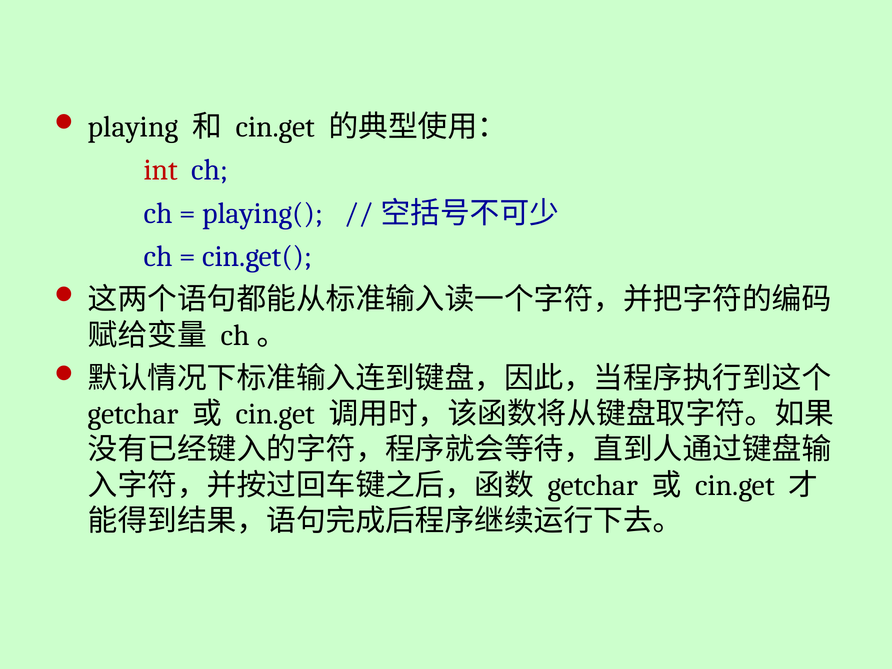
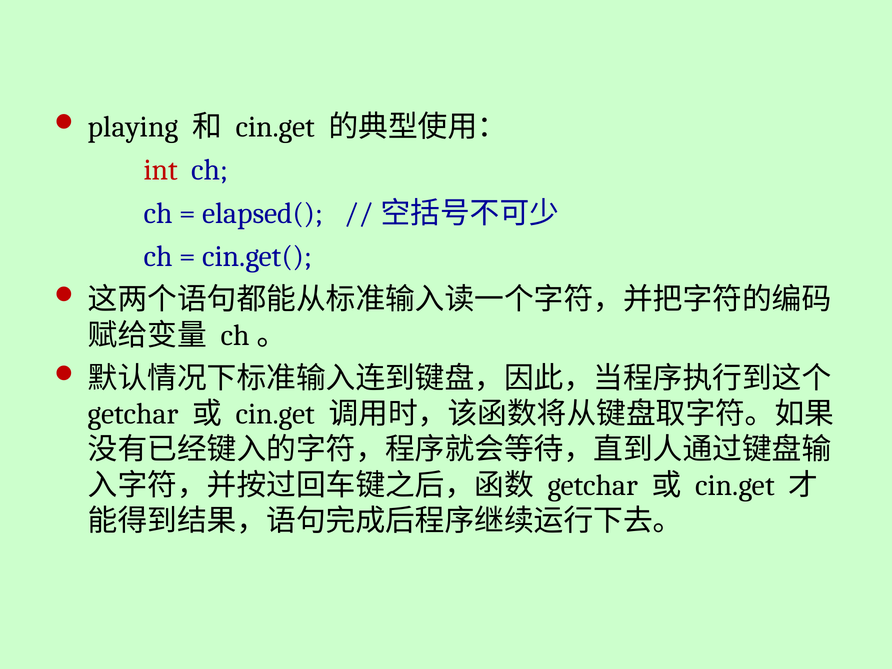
playing(: playing( -> elapsed( (263, 213)
